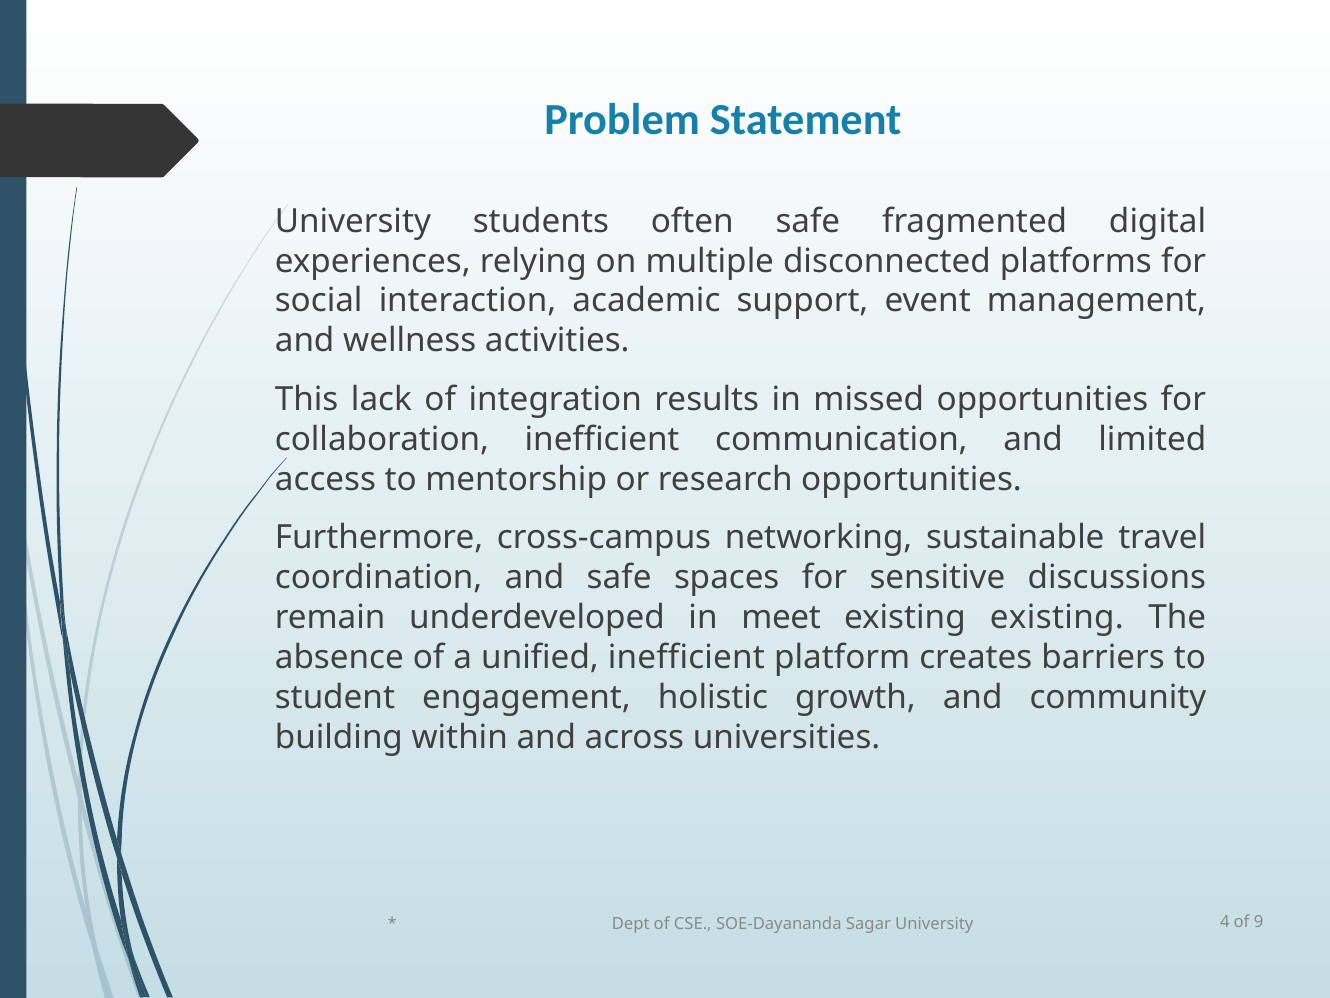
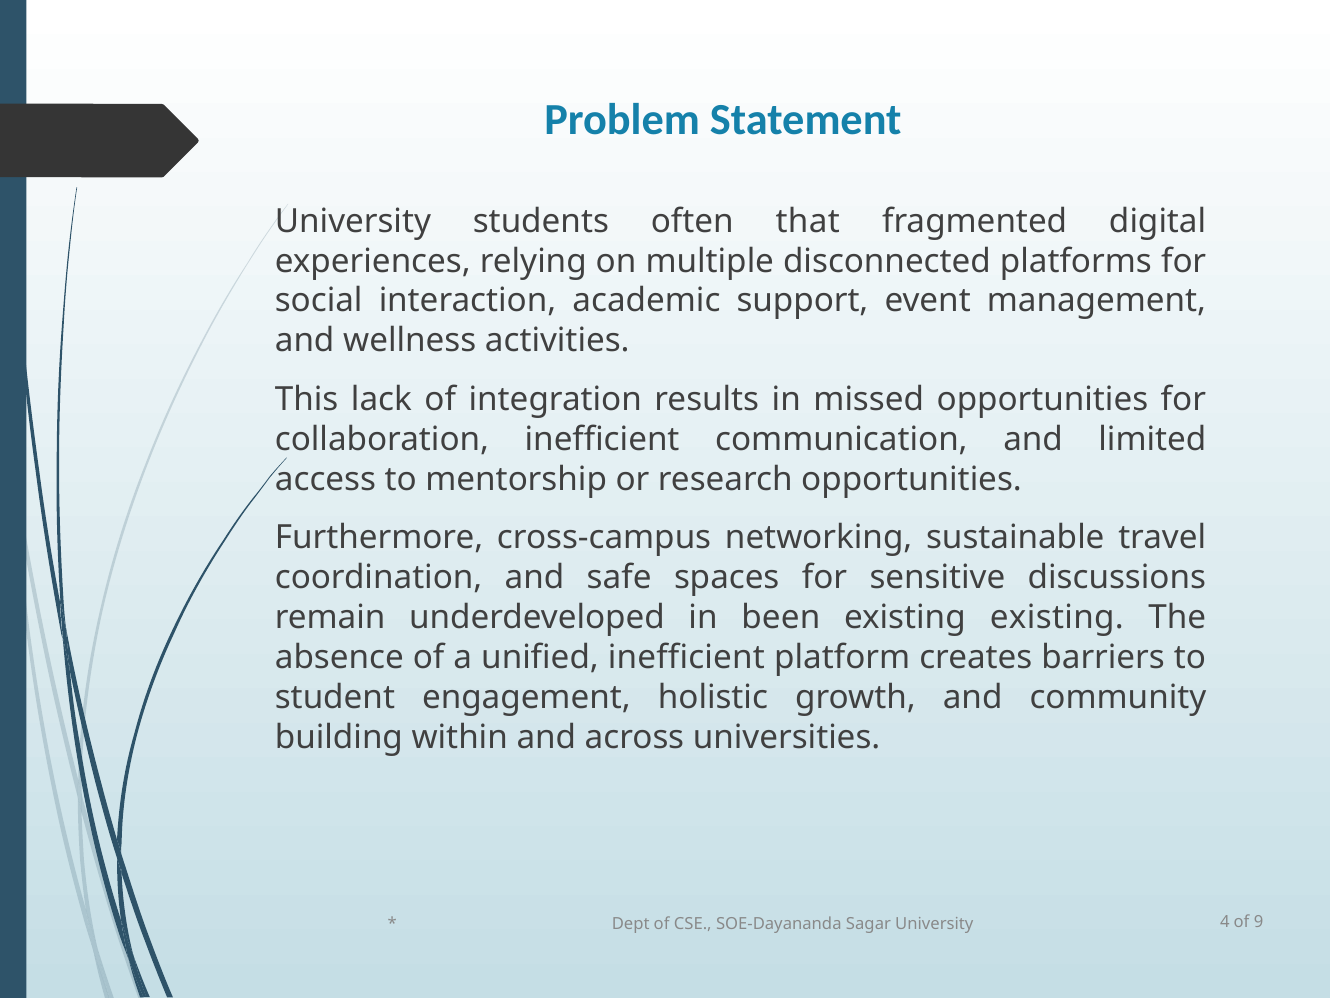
often safe: safe -> that (808, 221)
meet: meet -> been (781, 617)
